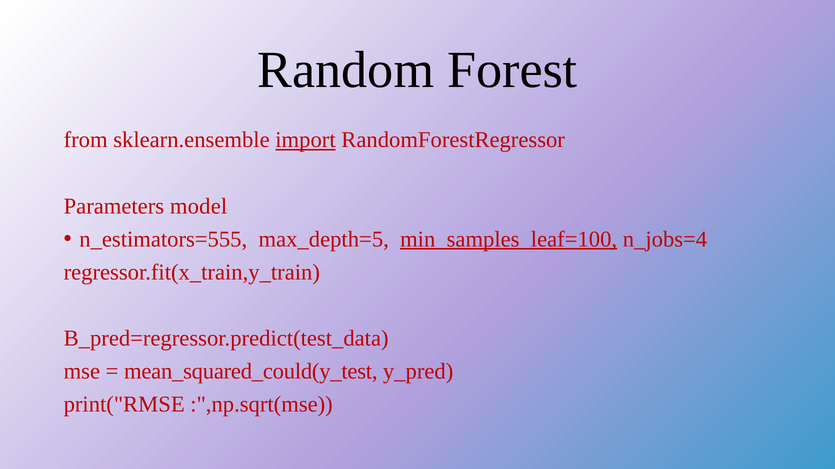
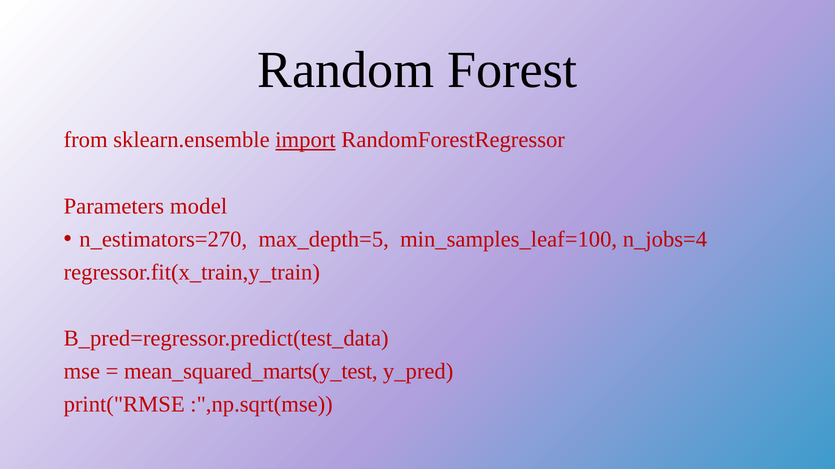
n_estimators=555: n_estimators=555 -> n_estimators=270 (163, 240)
min_samples_leaf=100 underline: present -> none (509, 240)
mean_squared_could(y_test: mean_squared_could(y_test -> mean_squared_marts(y_test (251, 372)
